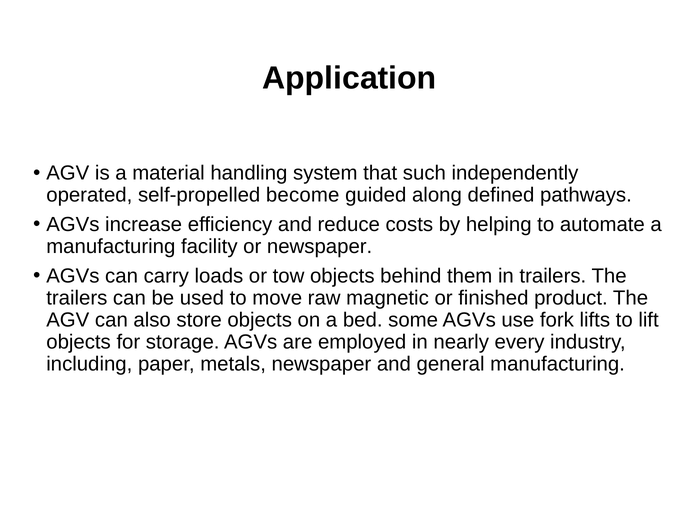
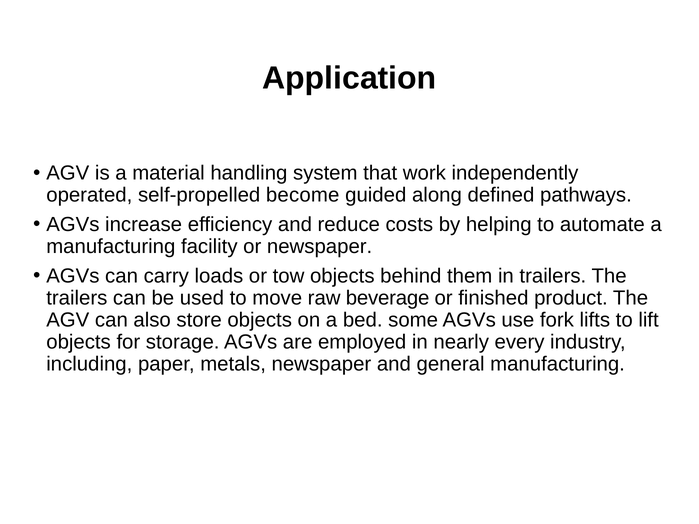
such: such -> work (424, 173)
magnetic: magnetic -> beverage (388, 298)
